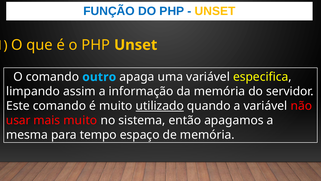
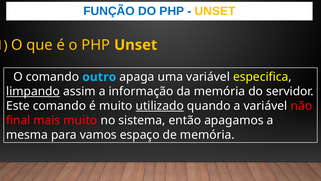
limpando underline: none -> present (33, 91)
usar: usar -> final (18, 120)
tempo: tempo -> vamos (98, 135)
